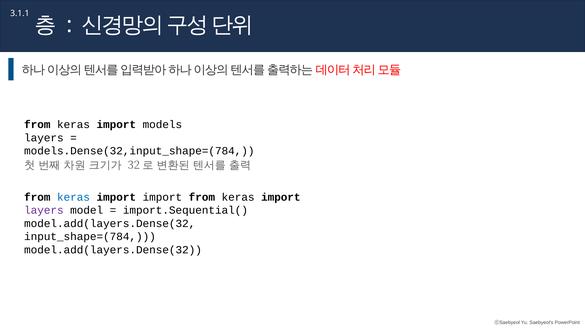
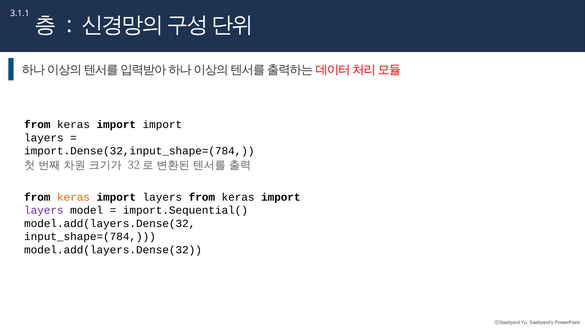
import models: models -> import (162, 125)
models.Dense(32,input_shape=(784: models.Dense(32,input_shape=(784 -> import.Dense(32,input_shape=(784 (139, 151)
keras colour: blue -> orange (74, 197)
import: import -> layers (162, 197)
